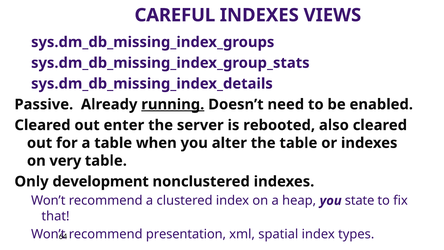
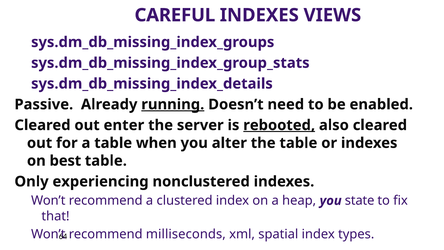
rebooted underline: none -> present (279, 125)
very: very -> best (65, 161)
development: development -> experiencing (101, 181)
presentation: presentation -> milliseconds (186, 234)
